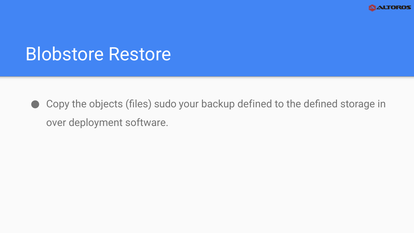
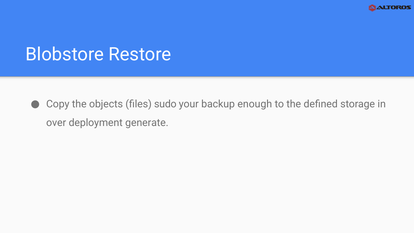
backup defined: defined -> enough (255, 104)
software: software -> generate (147, 123)
